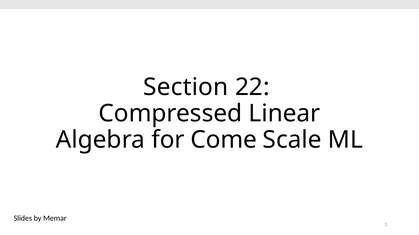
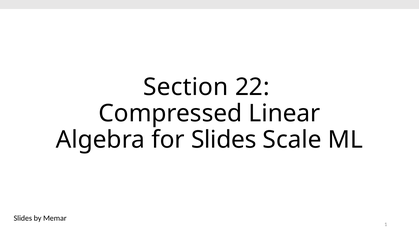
for Come: Come -> Slides (224, 140)
